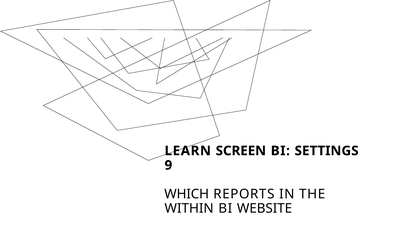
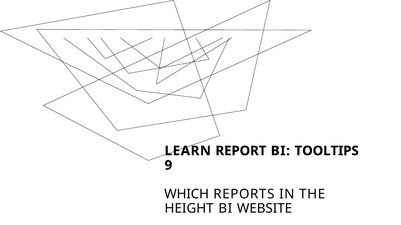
SCREEN: SCREEN -> REPORT (241, 151)
SETTINGS: SETTINGS -> TOOLTIPS (327, 151)
WITHIN: WITHIN -> HEIGHT (189, 209)
